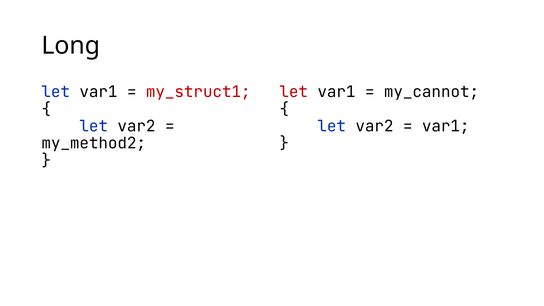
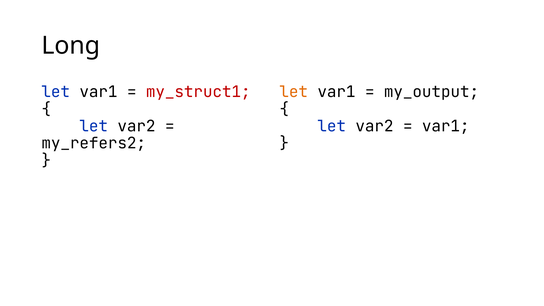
let colour: red -> orange (294, 92)
my_cannot: my_cannot -> my_output (432, 92)
my_method2: my_method2 -> my_refers2 (94, 143)
